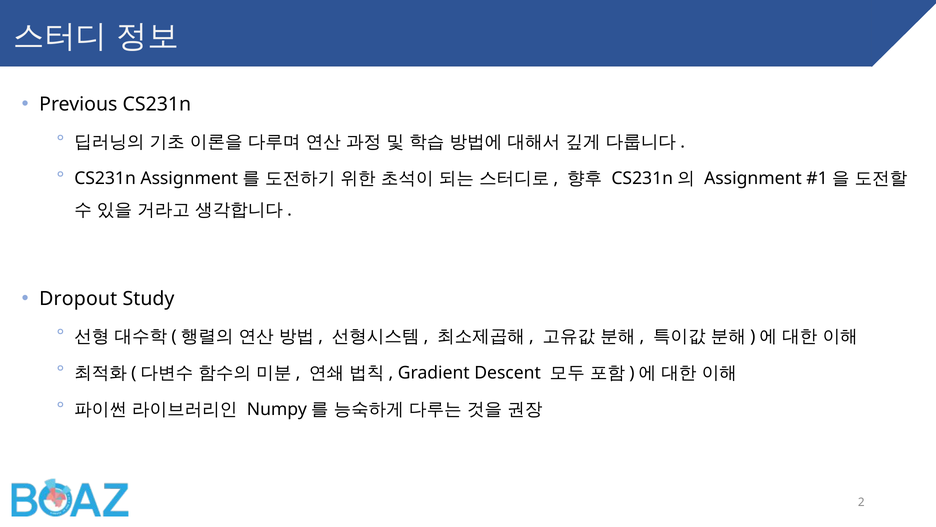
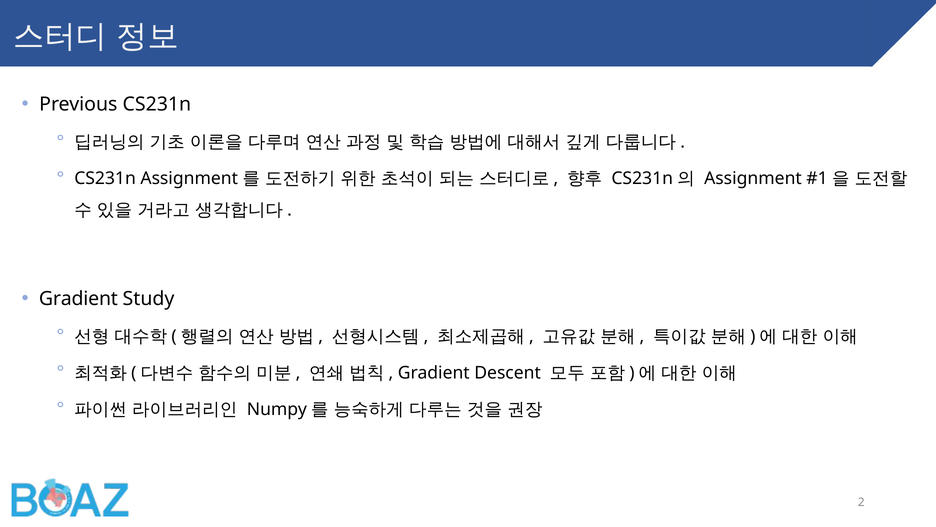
Dropout: Dropout -> Gradient (78, 299)
